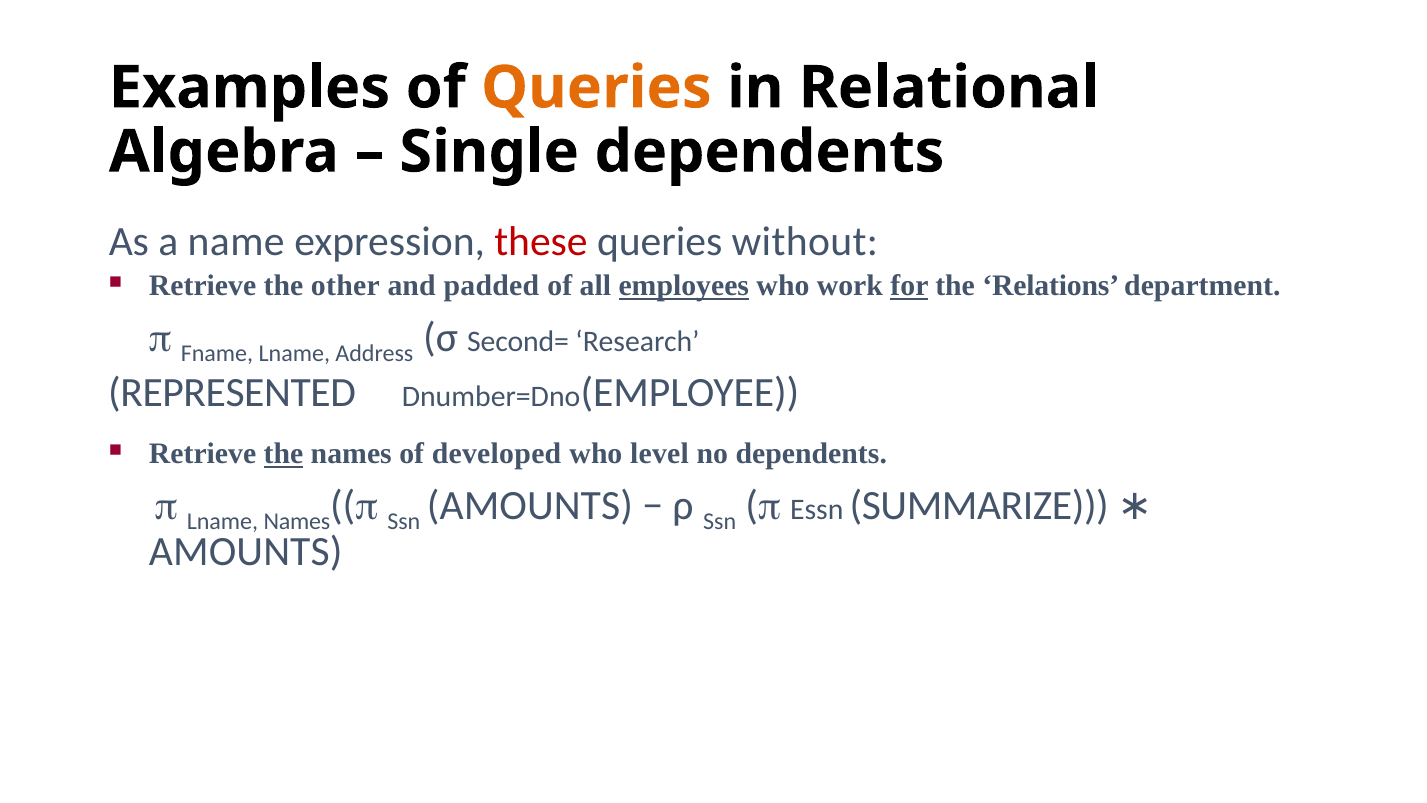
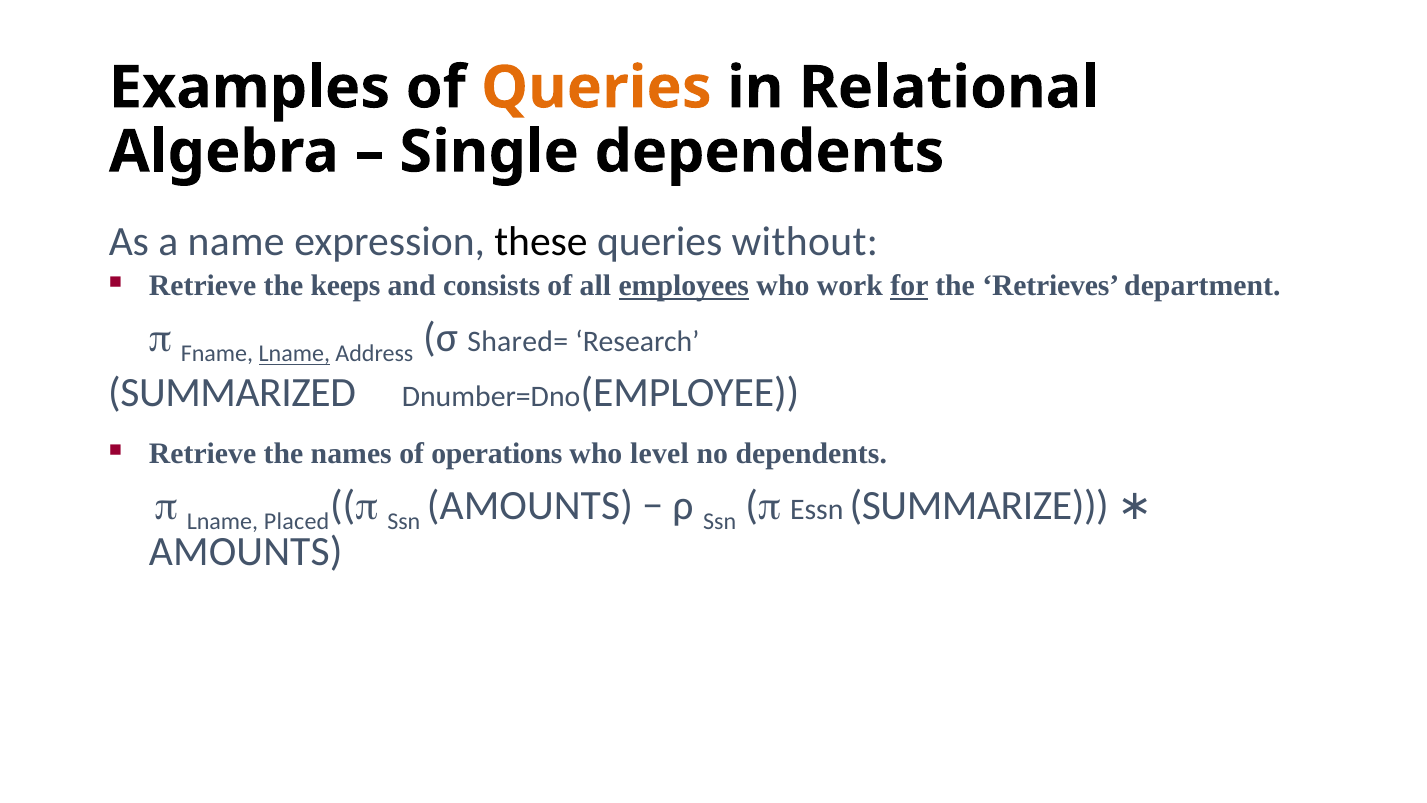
these colour: red -> black (541, 241)
other: other -> keeps (346, 286)
padded: padded -> consists (492, 286)
Relations: Relations -> Retrieves (1051, 286)
Lname underline: none -> present (294, 354)
Second=: Second= -> Shared= (518, 341)
REPRESENTED: REPRESENTED -> SUMMARIZED (232, 392)
the underline: present -> none (283, 454)
developed: developed -> operations (497, 454)
Lname Names: Names -> Placed (297, 522)
